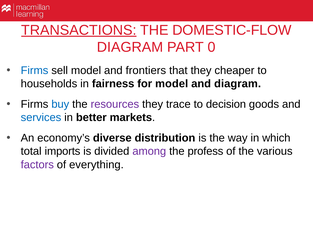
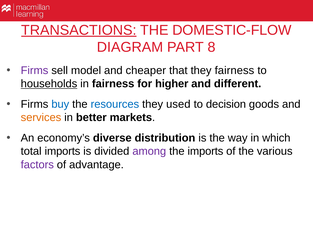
0: 0 -> 8 (212, 47)
Firms colour: blue -> purple (35, 70)
frontiers: frontiers -> cheaper (146, 70)
they cheaper: cheaper -> fairness (234, 70)
households underline: none -> present (49, 84)
for model: model -> higher (172, 84)
and diagram: diagram -> different (238, 84)
resources colour: purple -> blue (115, 104)
trace: trace -> used (178, 104)
services colour: blue -> orange (41, 117)
the profess: profess -> imports (205, 151)
everything: everything -> advantage (96, 165)
